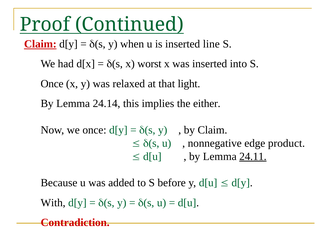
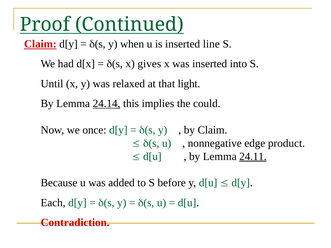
worst: worst -> gives (149, 64)
Once: Once -> Until (52, 84)
24.14 underline: none -> present (107, 104)
either: either -> could (207, 104)
With: With -> Each (53, 203)
